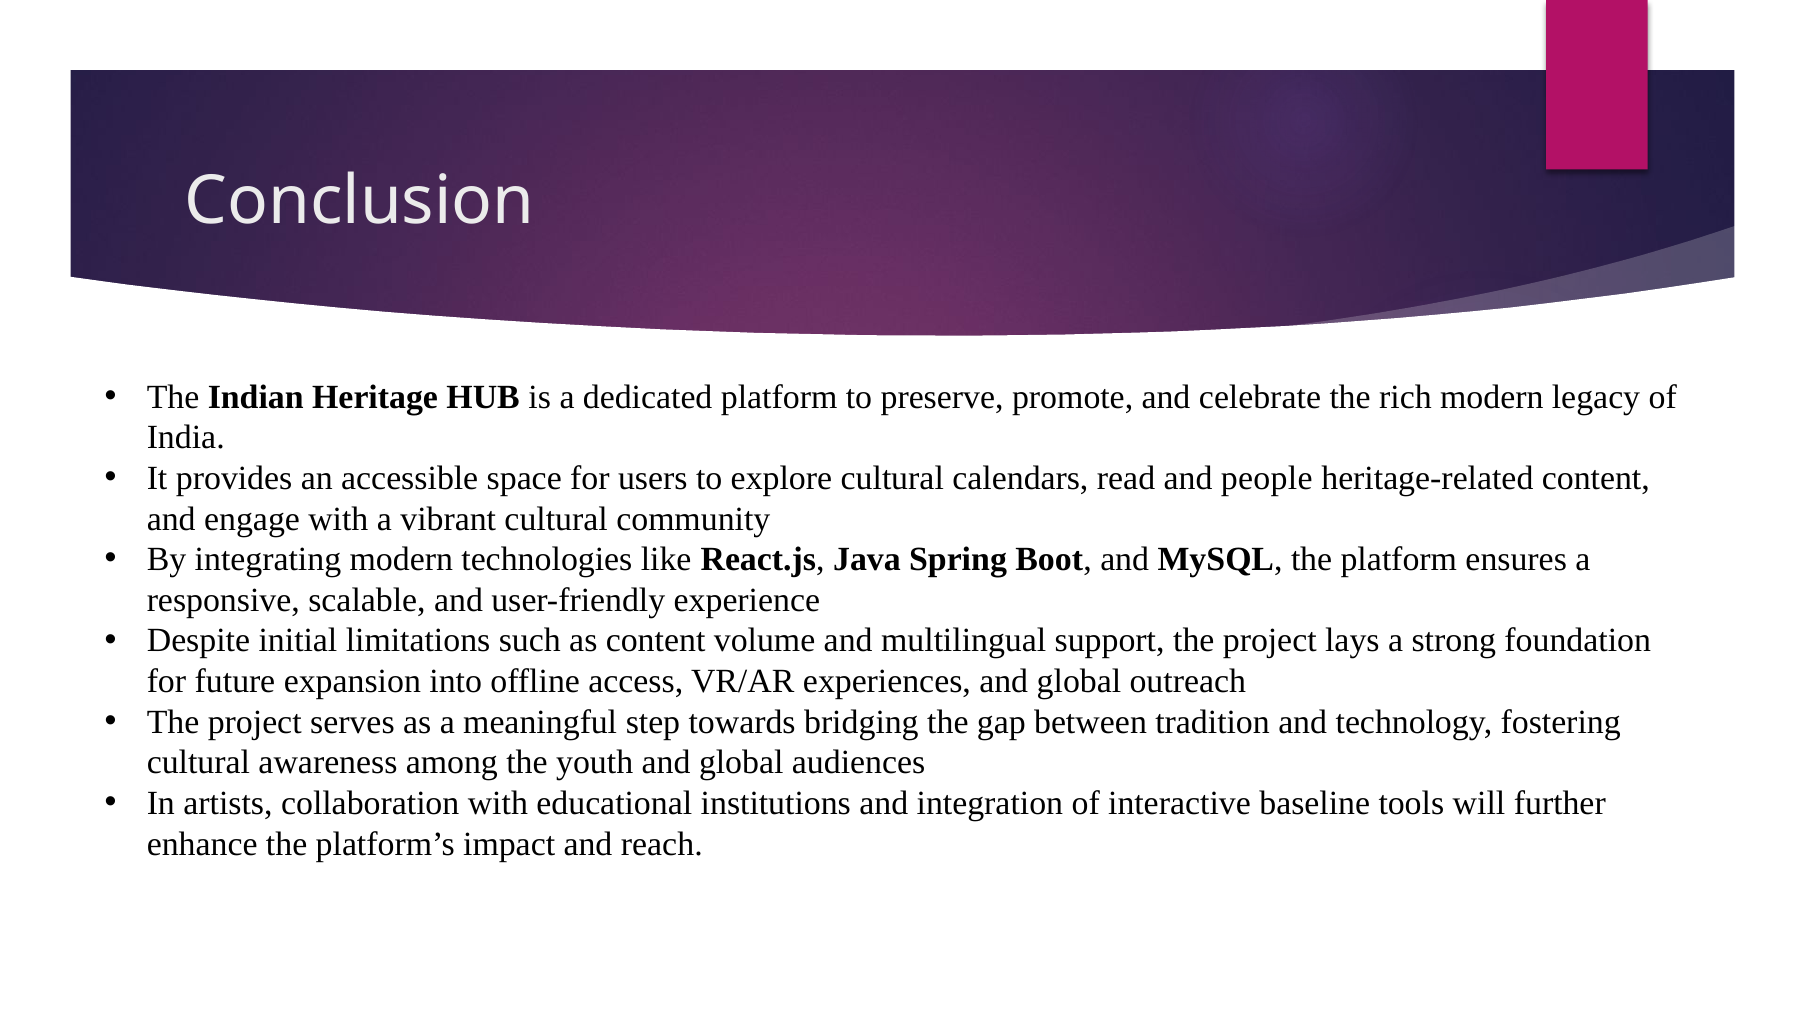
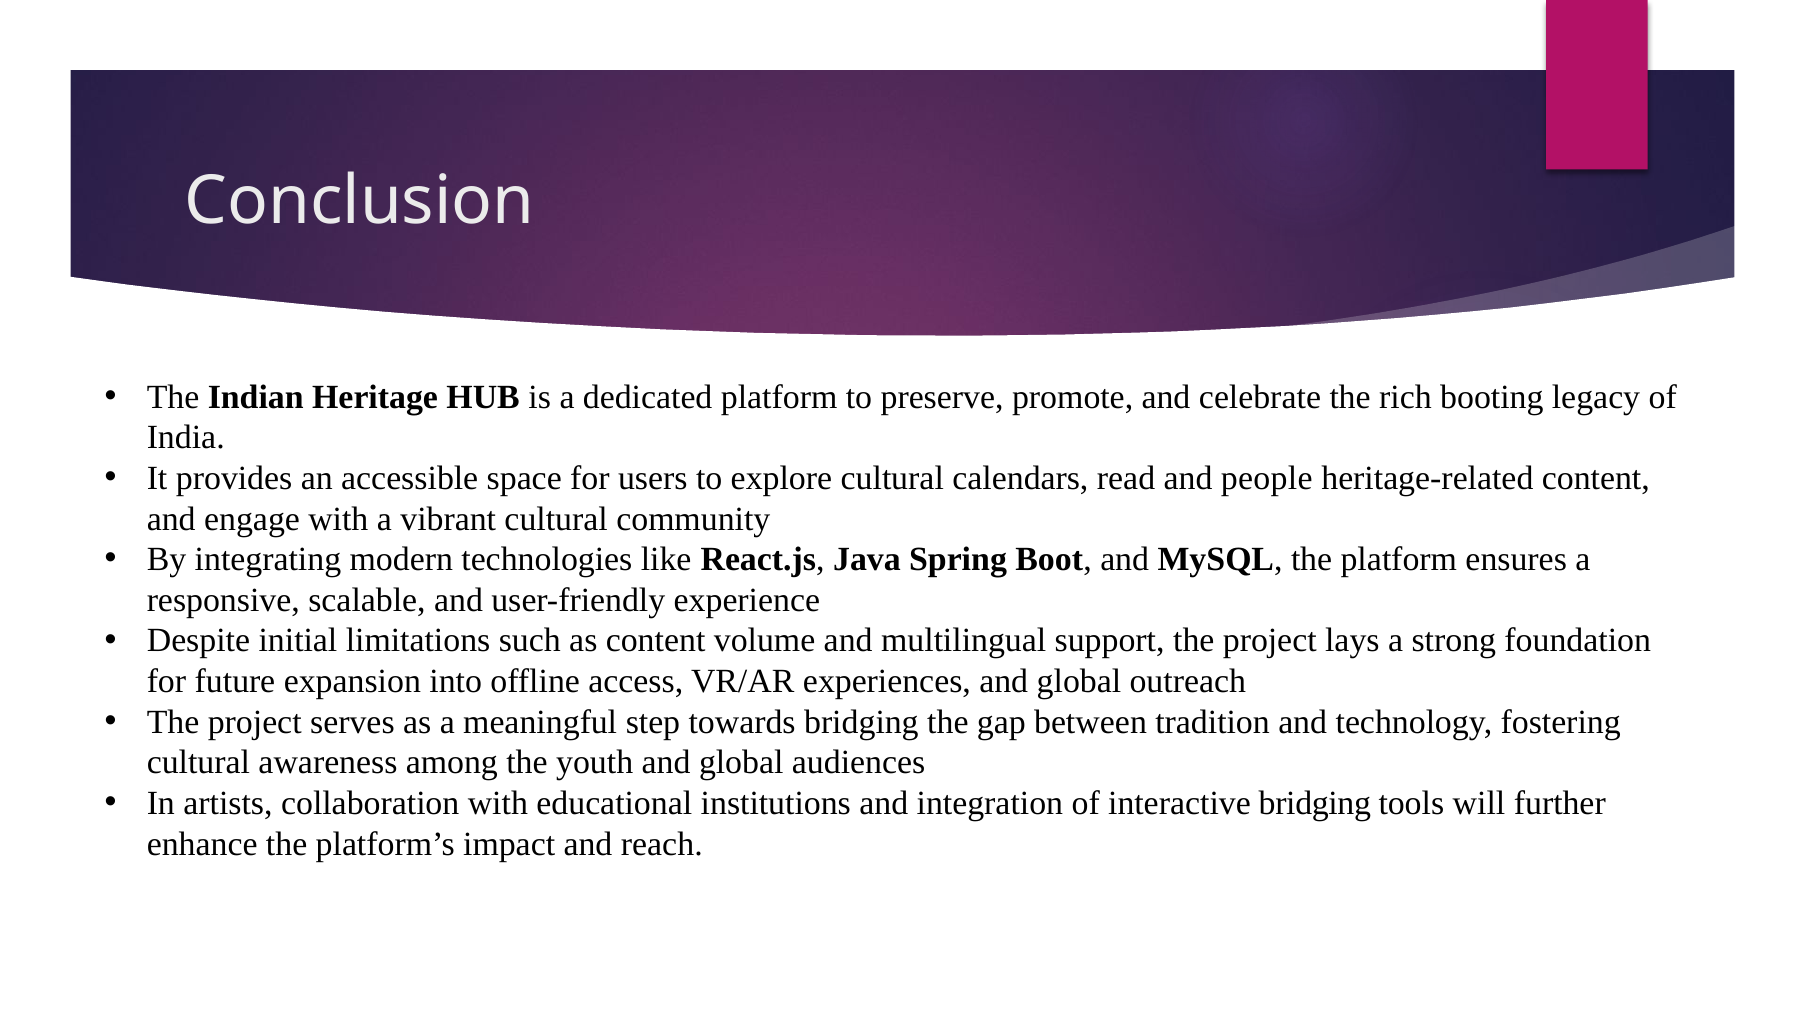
rich modern: modern -> booting (1492, 397)
interactive baseline: baseline -> bridging (1315, 803)
